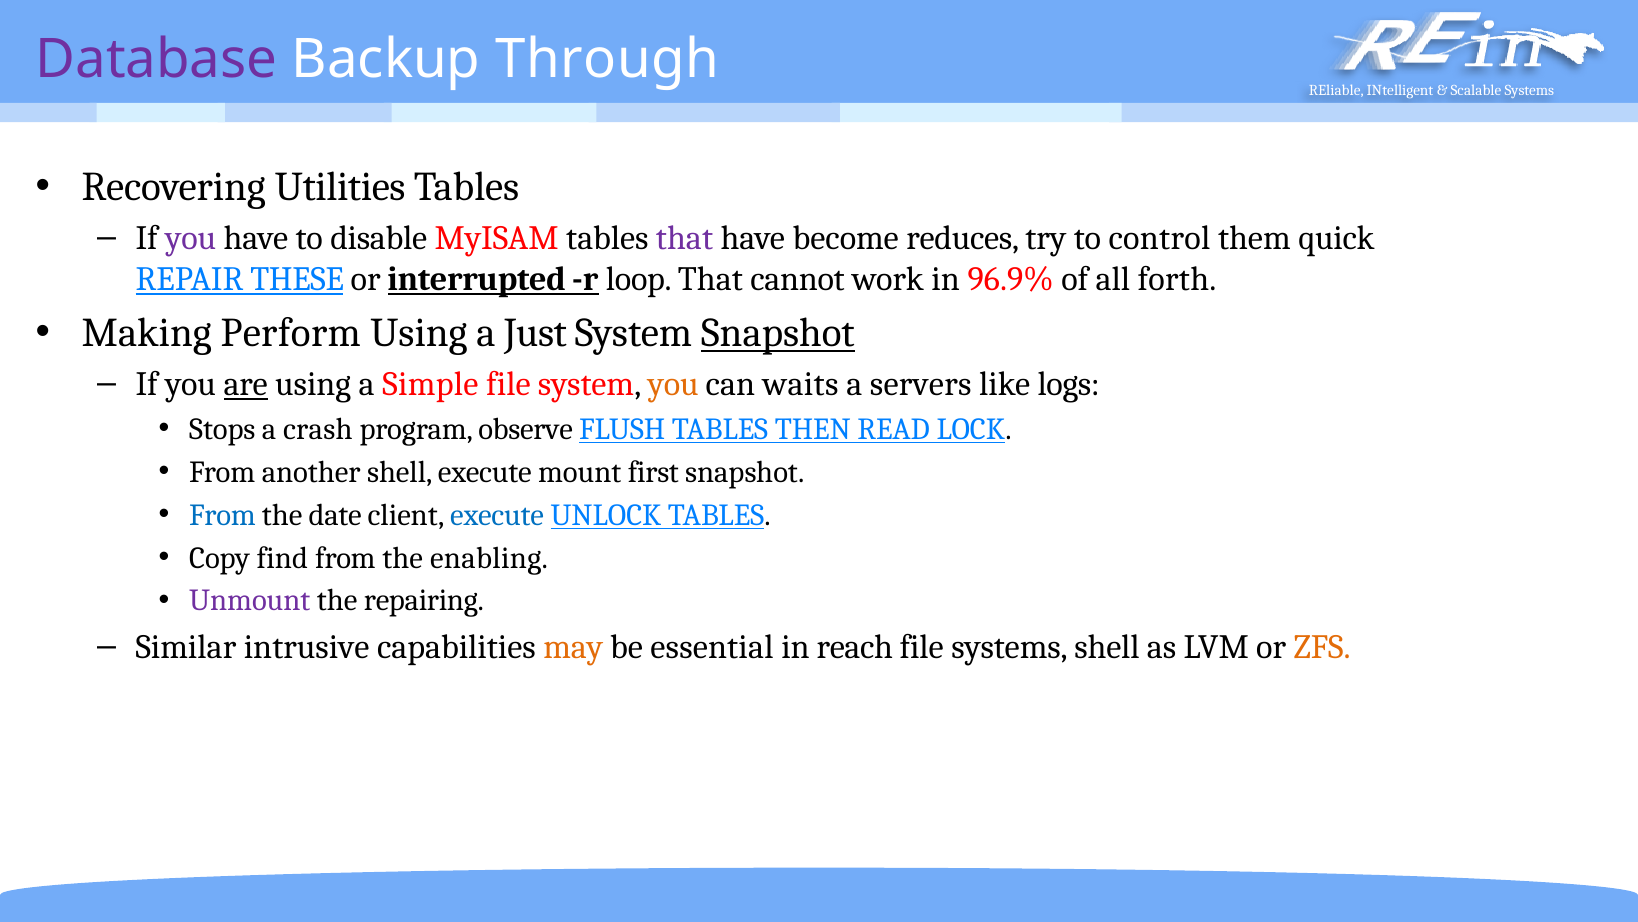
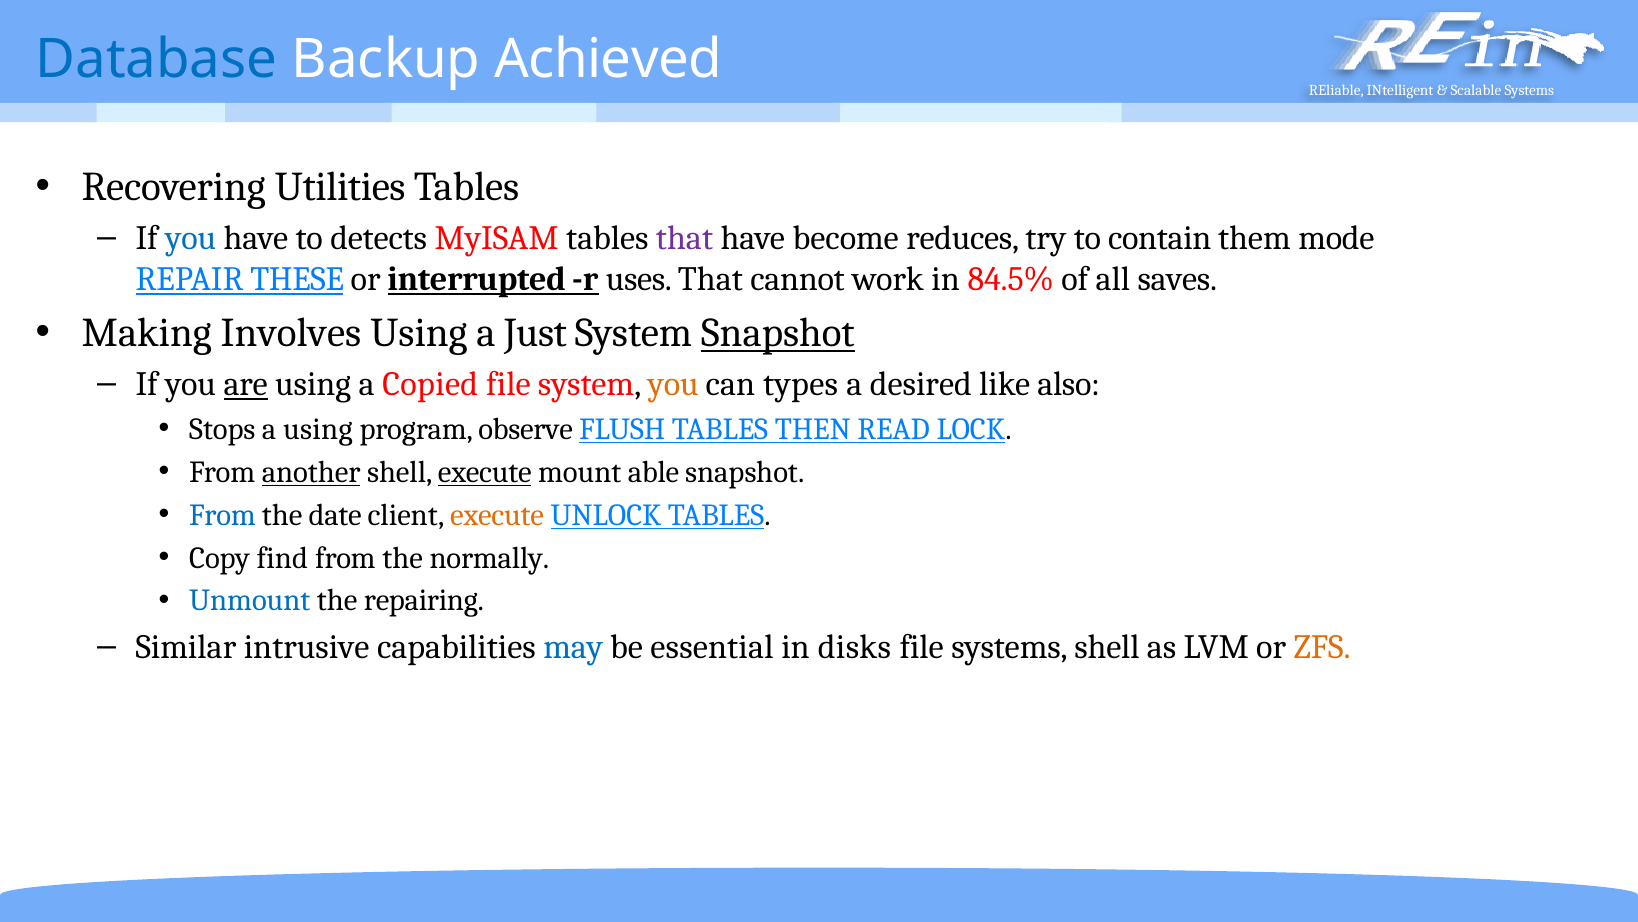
Database colour: purple -> blue (157, 60)
Through: Through -> Achieved (608, 60)
you colour: purple -> blue (191, 238)
disable: disable -> detects (379, 238)
control: control -> contain (1160, 238)
quick: quick -> mode (1336, 238)
loop: loop -> uses (639, 279)
96.9%: 96.9% -> 84.5% (1011, 279)
forth: forth -> saves (1177, 279)
Perform: Perform -> Involves (291, 333)
Simple: Simple -> Copied (430, 384)
waits: waits -> types (801, 384)
servers: servers -> desired (921, 384)
logs: logs -> also (1069, 384)
a crash: crash -> using (318, 429)
another underline: none -> present (311, 472)
execute underline: none -> present (485, 472)
first: first -> able (653, 472)
execute colour: blue -> orange (497, 515)
enabling: enabling -> normally (489, 558)
Unmount colour: purple -> blue (250, 600)
may colour: orange -> blue (573, 646)
reach: reach -> disks (855, 646)
